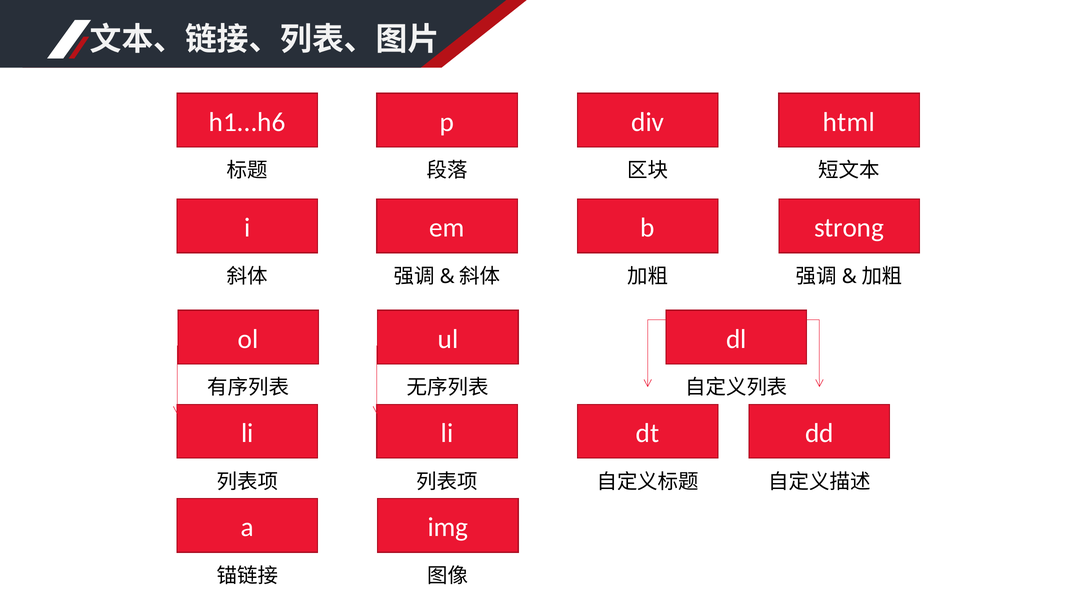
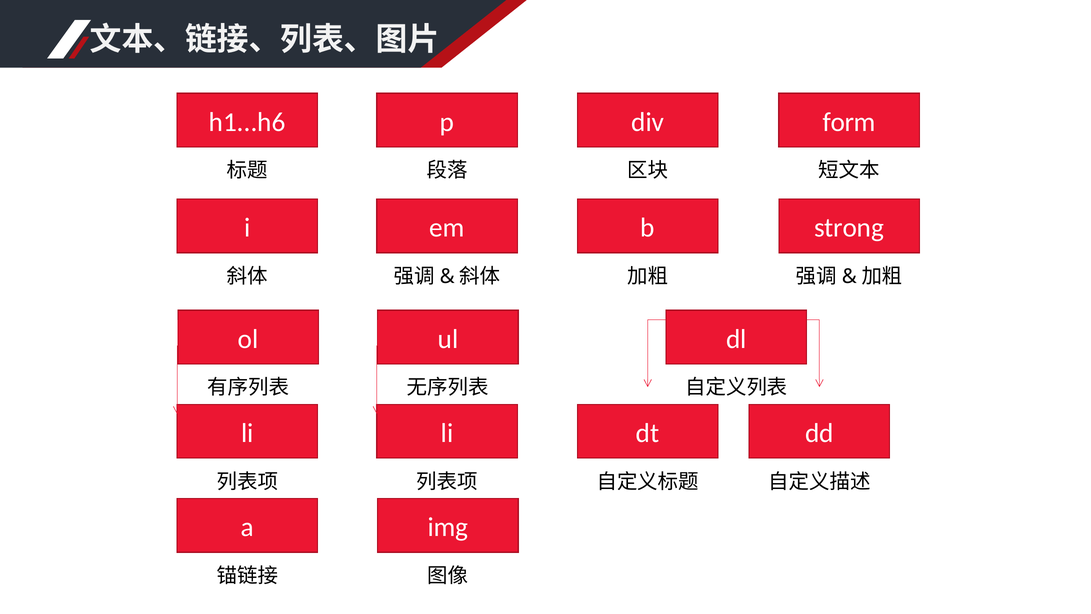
html: html -> form (849, 122)
